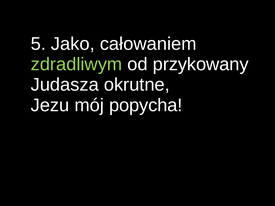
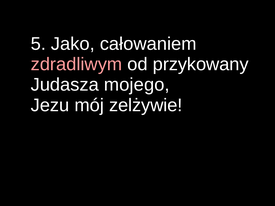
zdradliwym colour: light green -> pink (76, 64)
okrutne: okrutne -> mojego (137, 85)
popycha: popycha -> zelżywie (146, 105)
